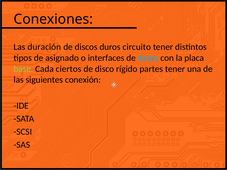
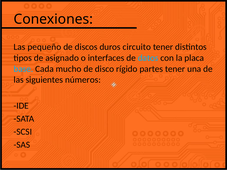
duración: duración -> pequeño (44, 47)
base colour: light green -> light blue (23, 69)
ciertos: ciertos -> mucho (69, 69)
conexión: conexión -> números (83, 80)
